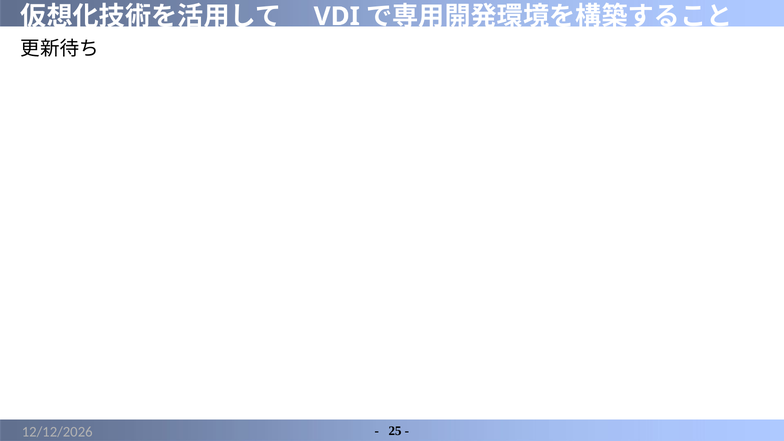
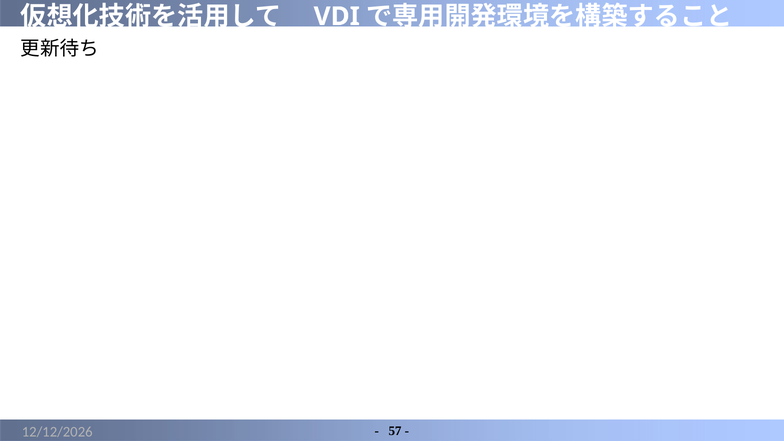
25: 25 -> 57 (395, 431)
